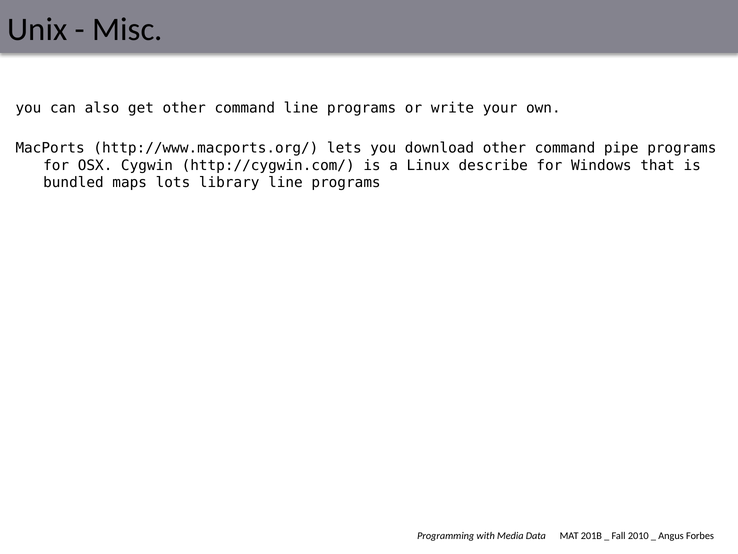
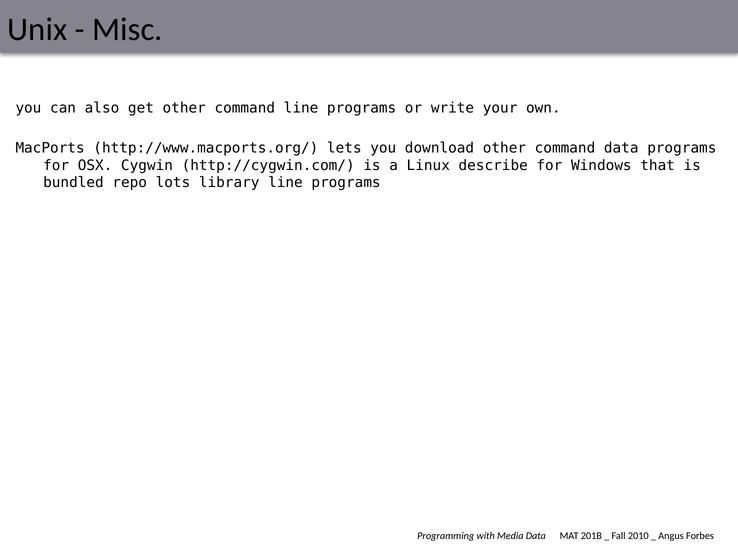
command pipe: pipe -> data (621, 148)
maps: maps -> repo (130, 182)
